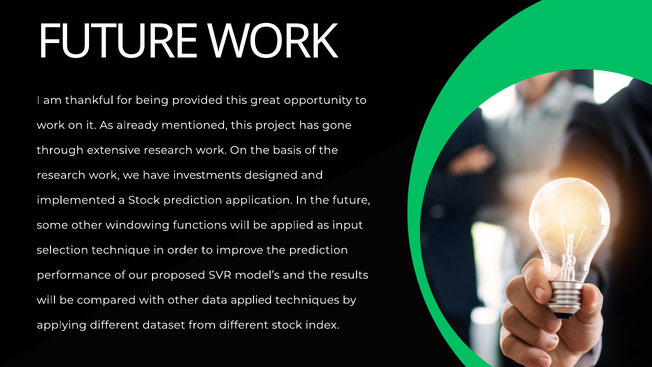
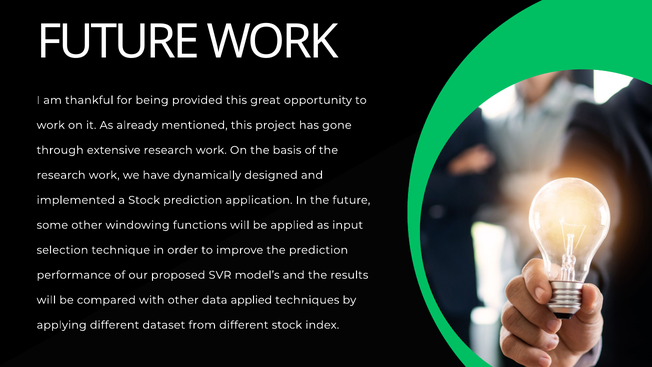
investments: investments -> dynamically (207, 175)
